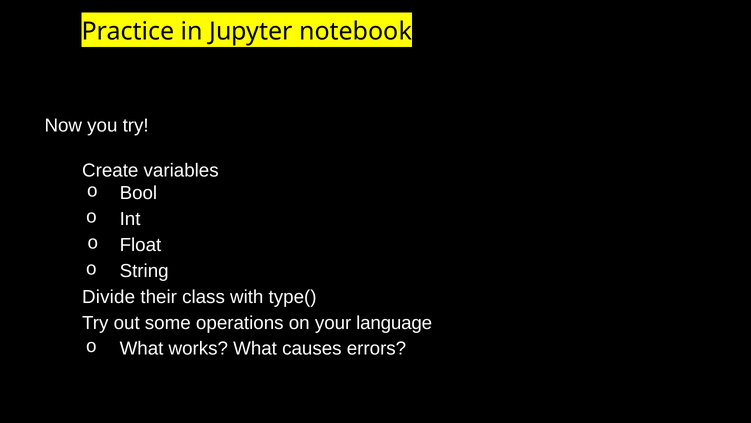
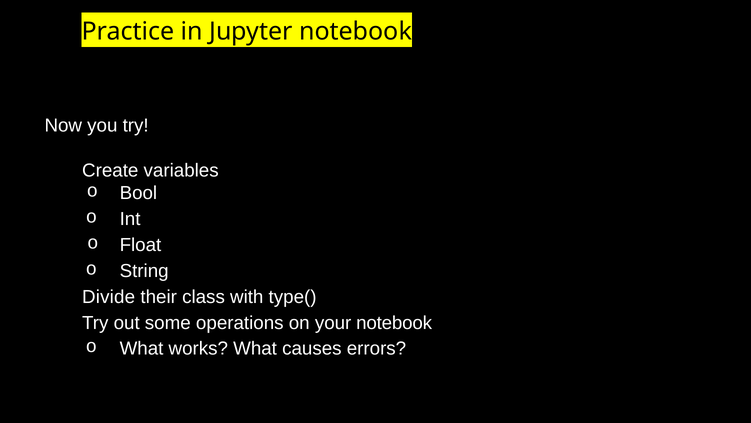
your language: language -> notebook (394, 322)
